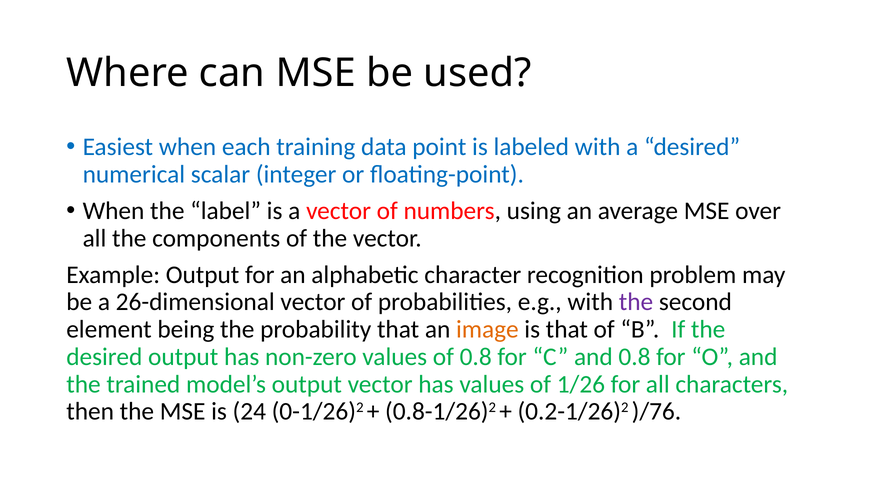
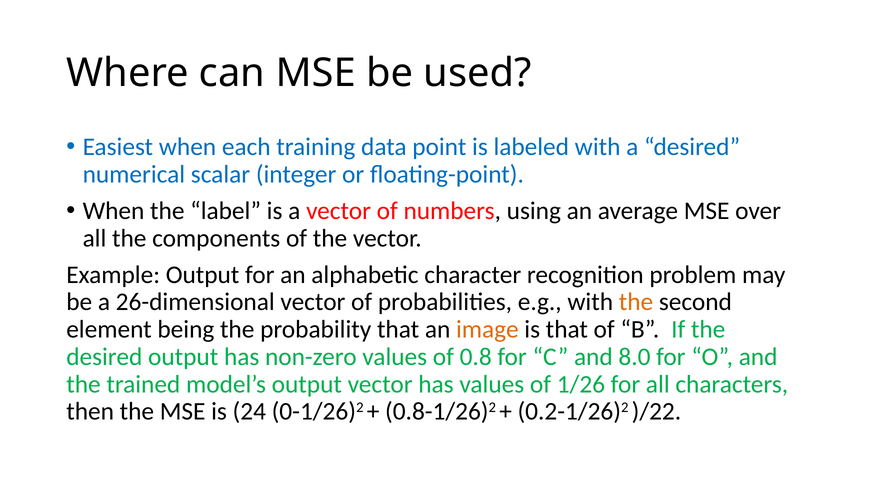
the colour: purple -> orange (636, 302)
and 0.8: 0.8 -> 8.0 (634, 357)
)/76: )/76 -> )/22 (656, 412)
